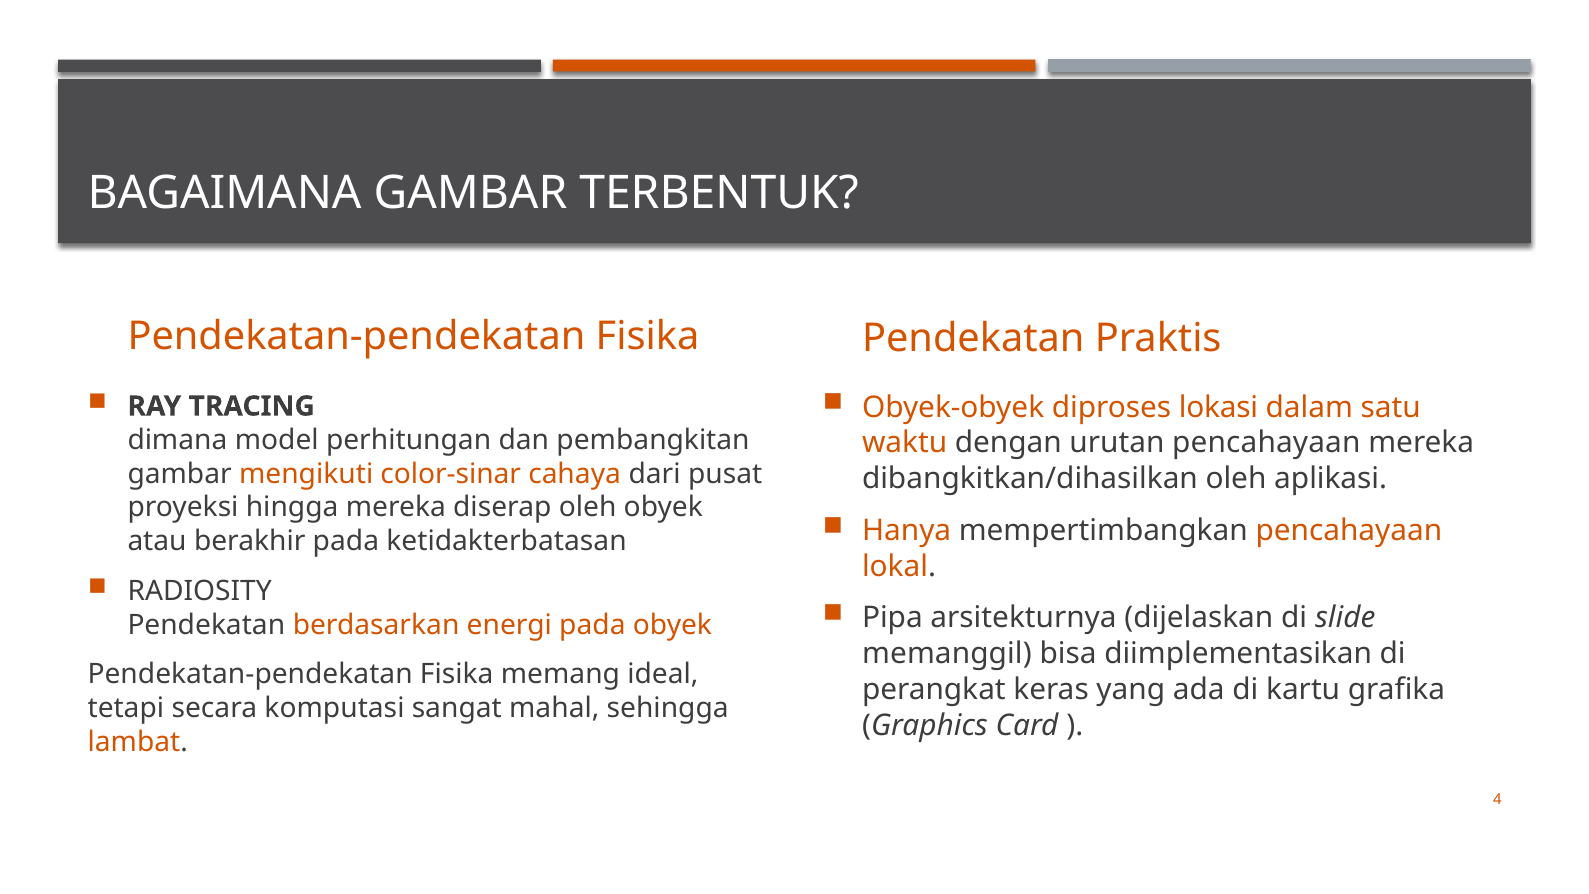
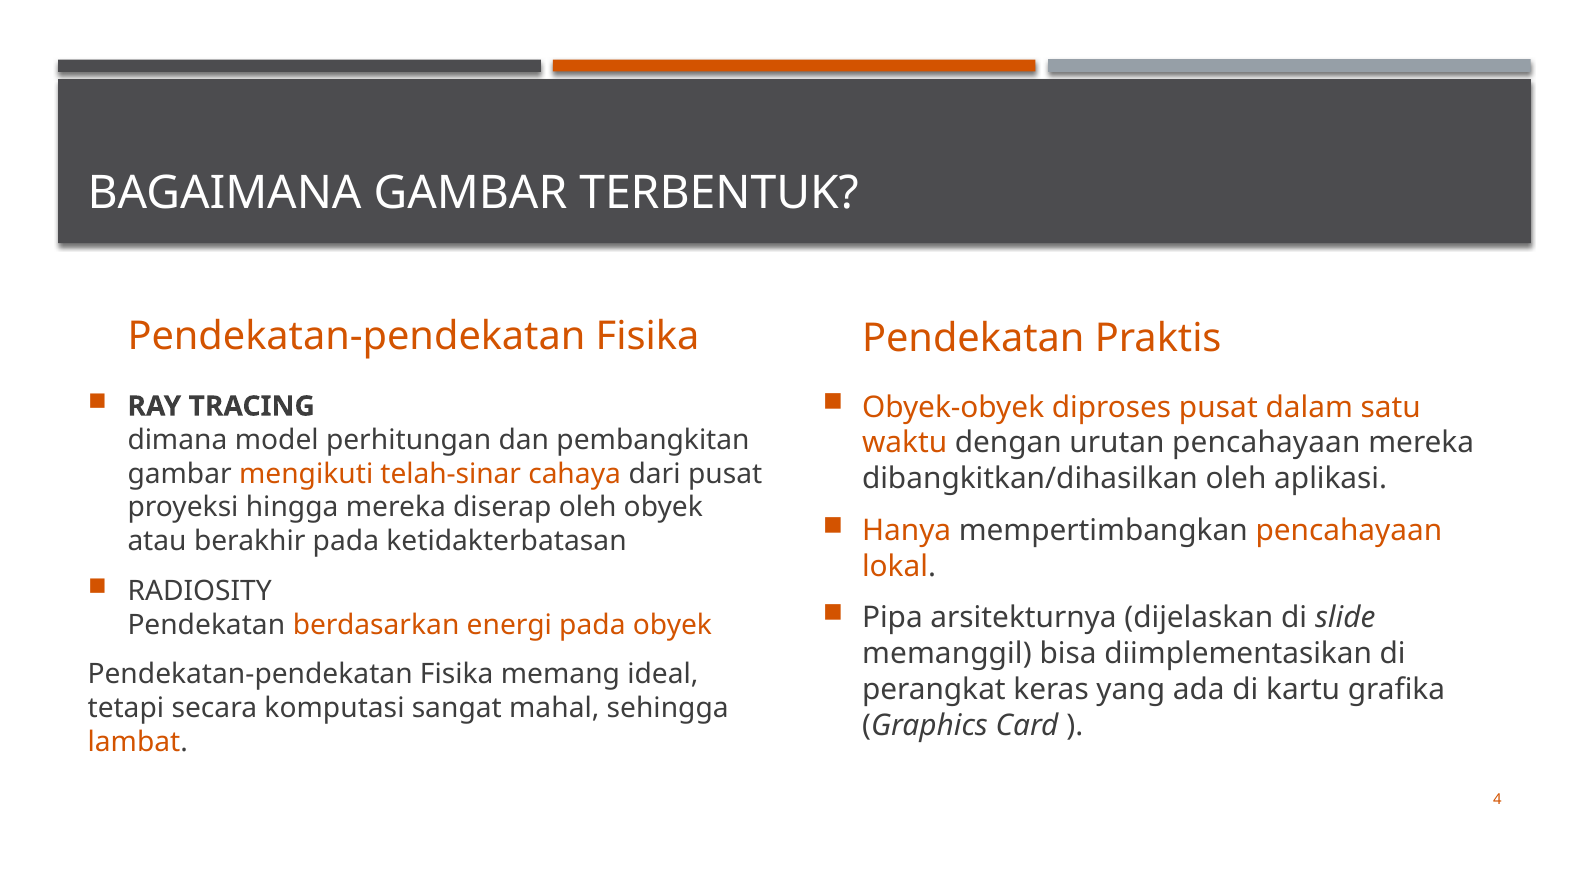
diproses lokasi: lokasi -> pusat (1218, 407)
color-sinar: color-sinar -> telah-sinar (451, 474)
